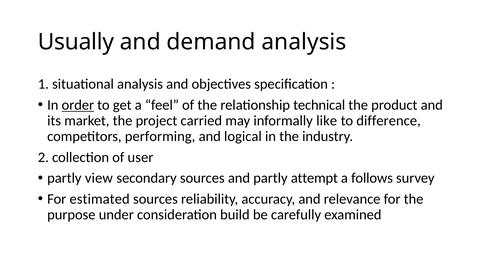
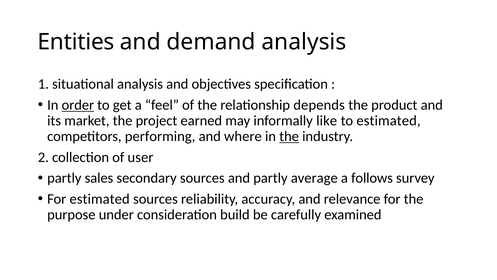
Usually: Usually -> Entities (76, 42)
technical: technical -> depends (319, 105)
carried: carried -> earned (201, 121)
to difference: difference -> estimated (389, 121)
logical: logical -> where (243, 136)
the underline: none -> present (289, 136)
view: view -> sales (99, 178)
attempt: attempt -> average (314, 178)
